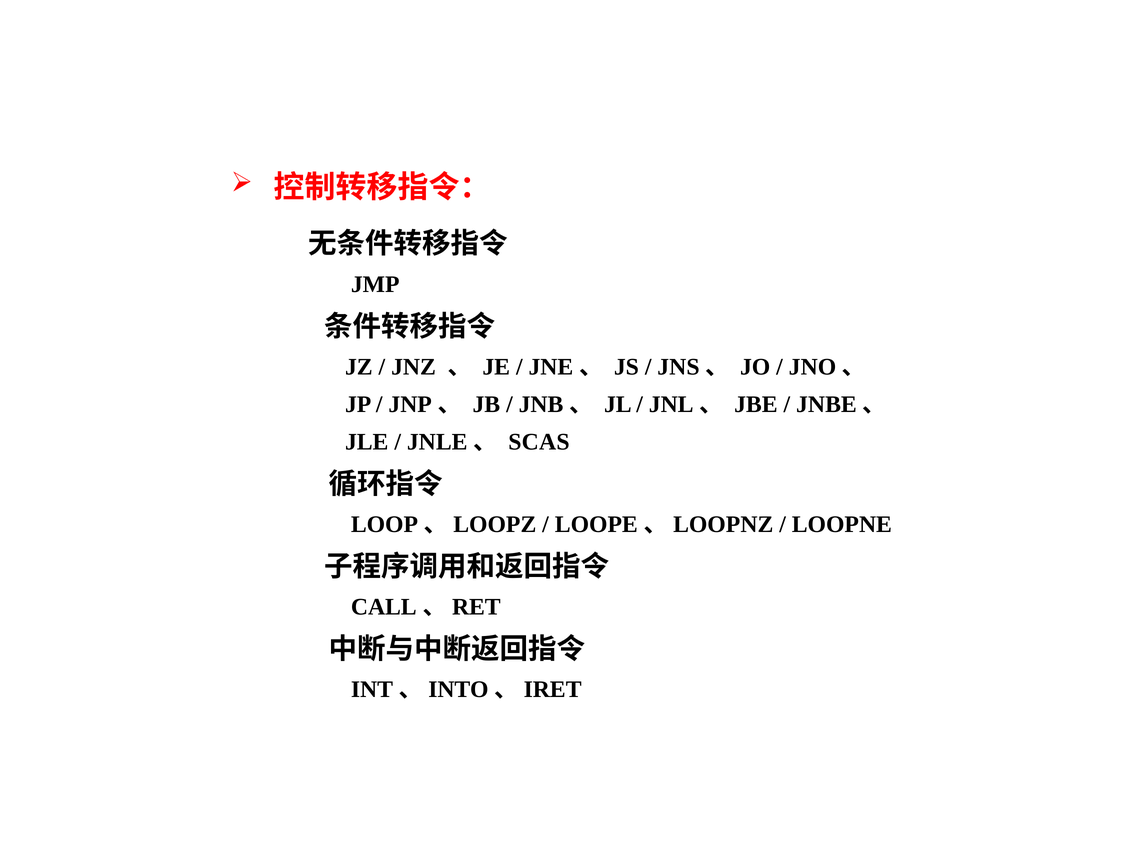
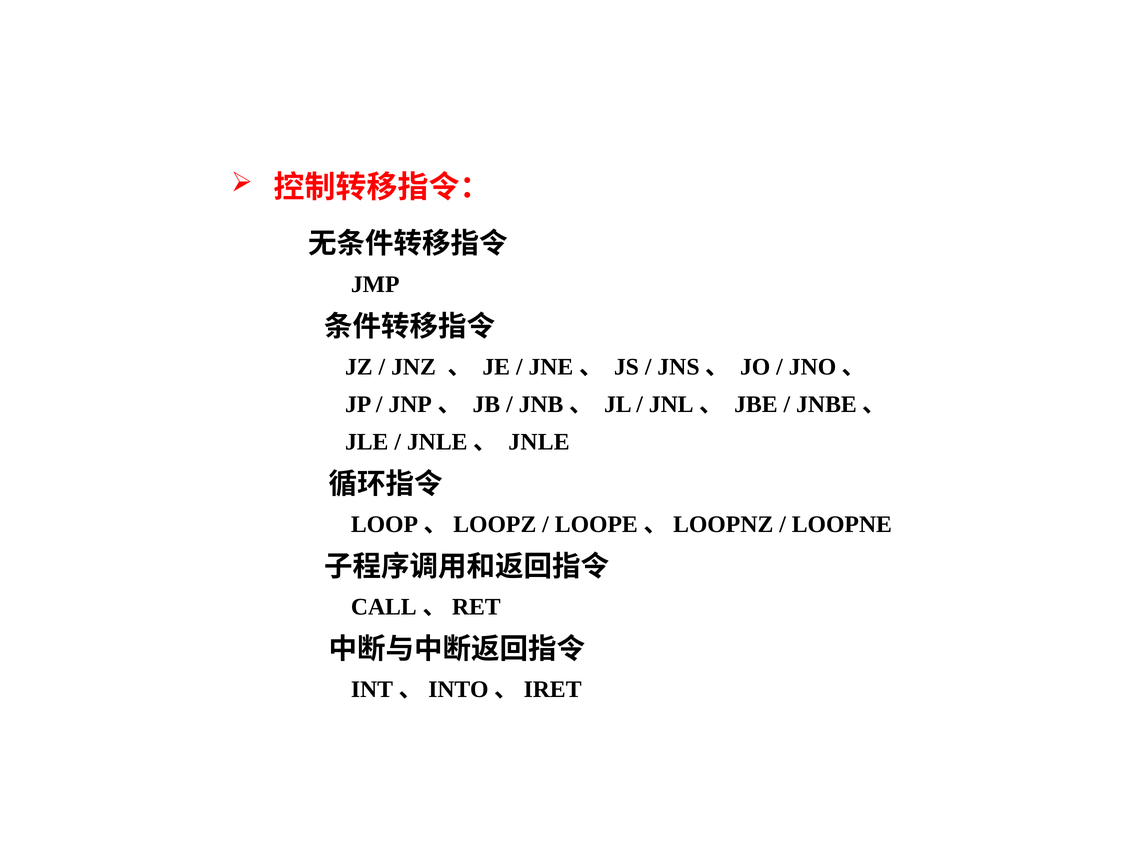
SCAS: SCAS -> JNLE (539, 442)
